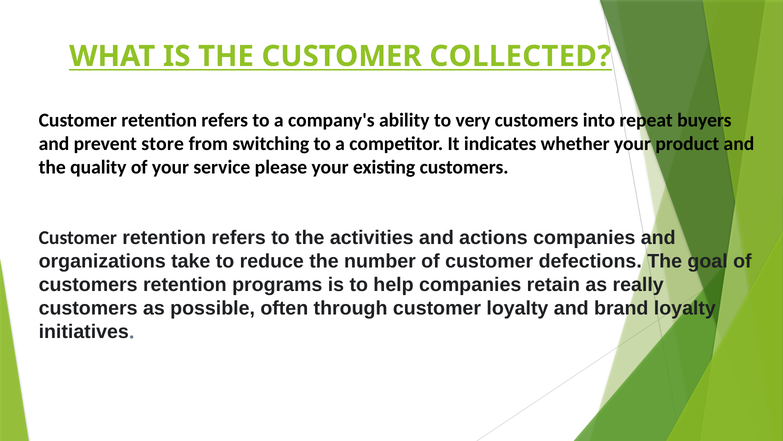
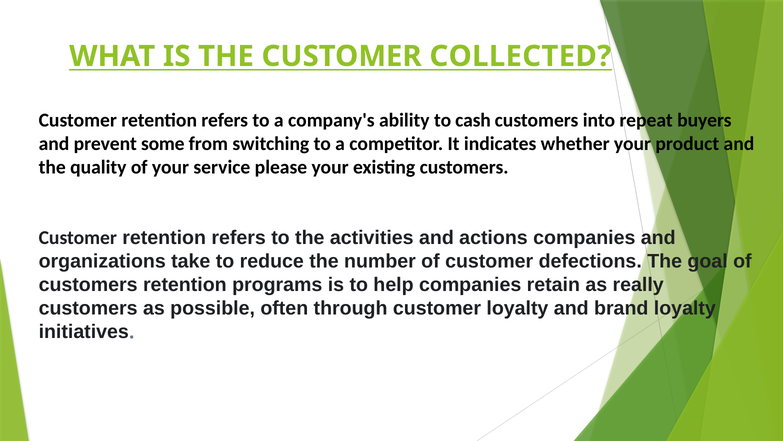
very: very -> cash (473, 120)
store: store -> some (163, 144)
